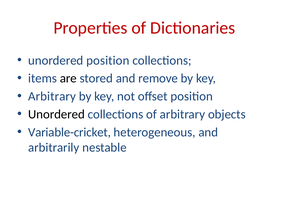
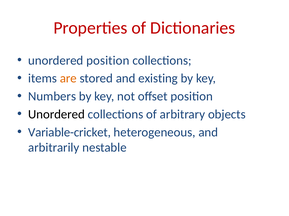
are colour: black -> orange (68, 79)
remove: remove -> existing (158, 79)
Arbitrary: Arbitrary -> Numbers (52, 97)
